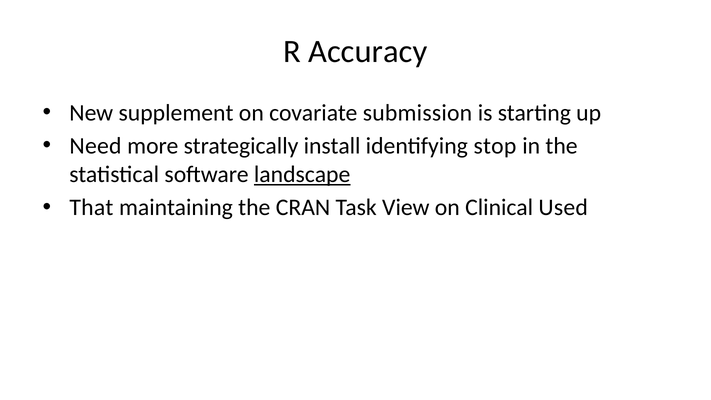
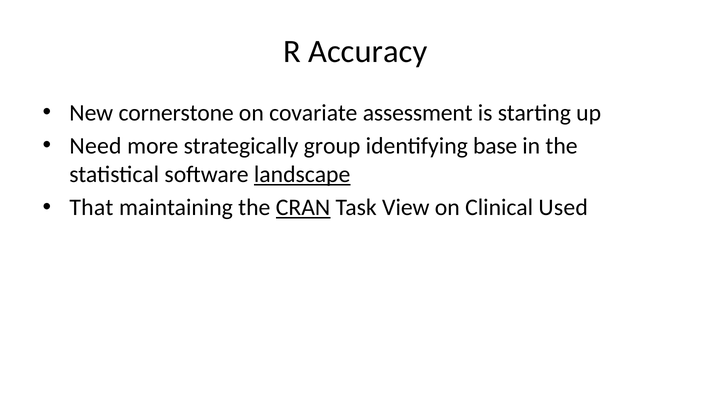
supplement: supplement -> cornerstone (176, 113)
submission: submission -> assessment (418, 113)
install: install -> group (332, 146)
stop: stop -> base (495, 146)
CRAN underline: none -> present (303, 208)
